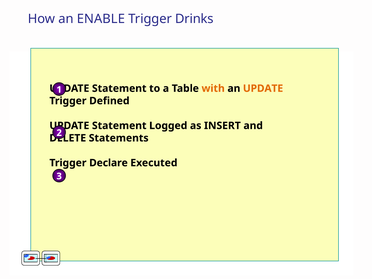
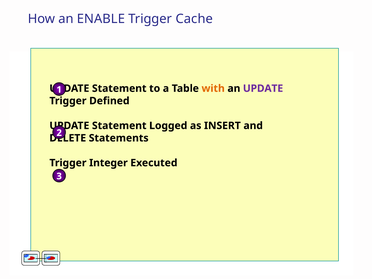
Drinks: Drinks -> Cache (194, 19)
UPDATE colour: orange -> purple (263, 88)
Declare: Declare -> Integer (108, 163)
